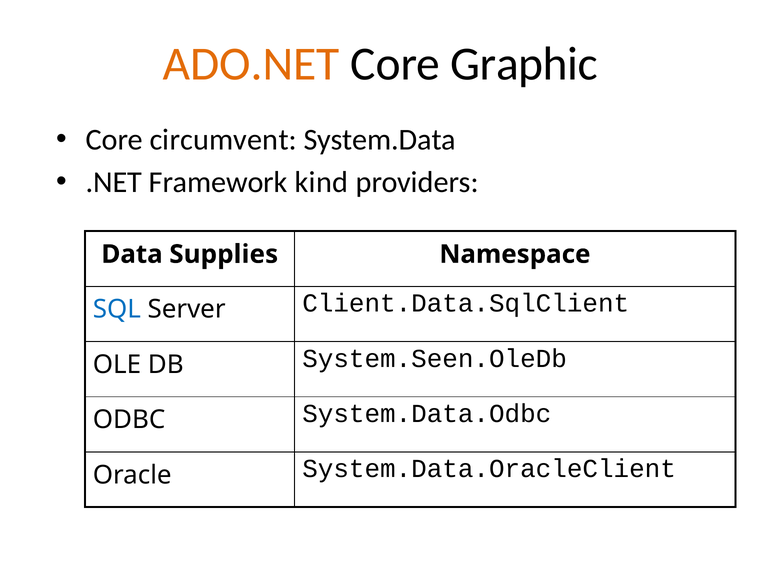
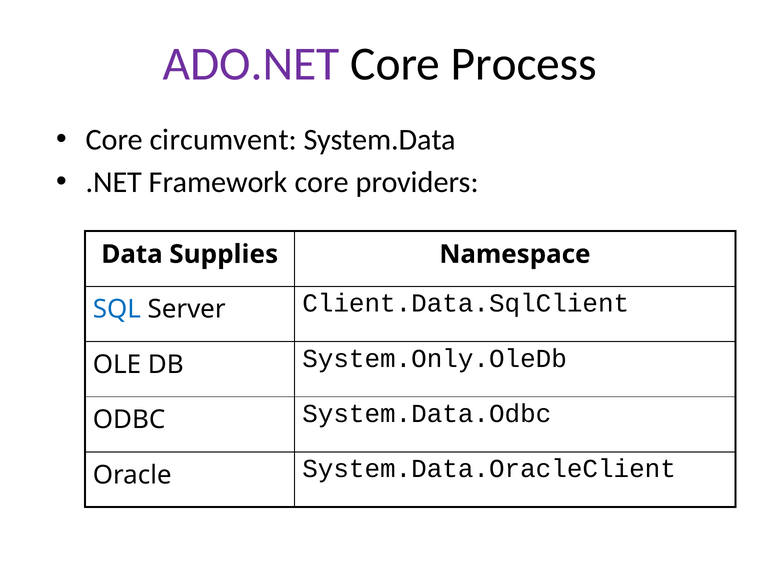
ADO.NET colour: orange -> purple (251, 64)
Graphic: Graphic -> Process (524, 64)
Framework kind: kind -> core (322, 182)
System.Seen.OleDb: System.Seen.OleDb -> System.Only.OleDb (435, 358)
